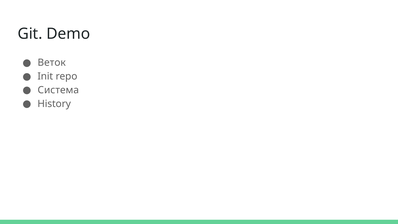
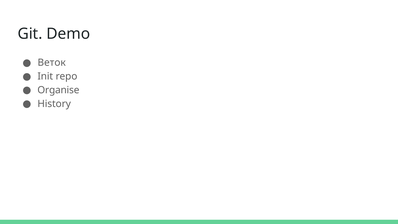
Система: Система -> Organise (58, 90)
